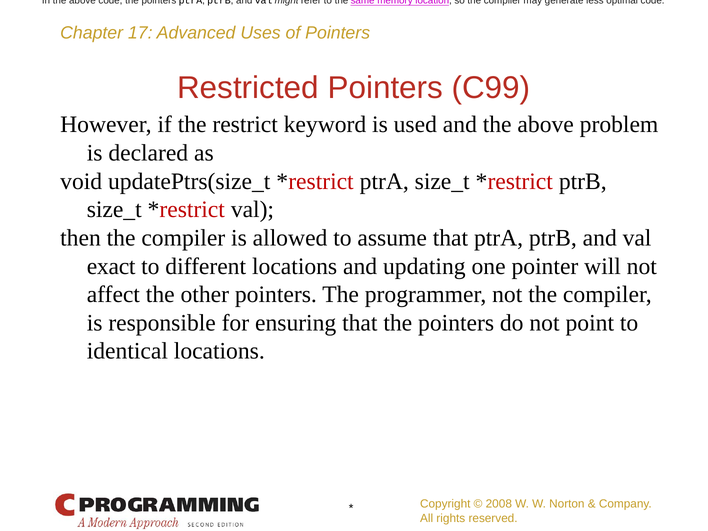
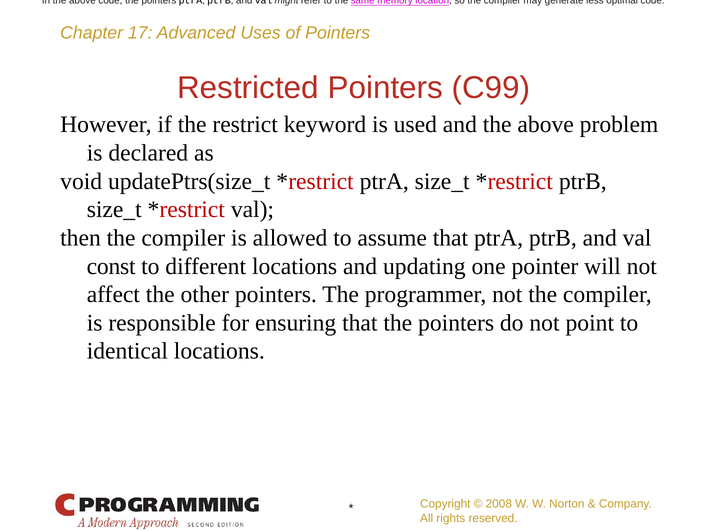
exact: exact -> const (111, 266)
